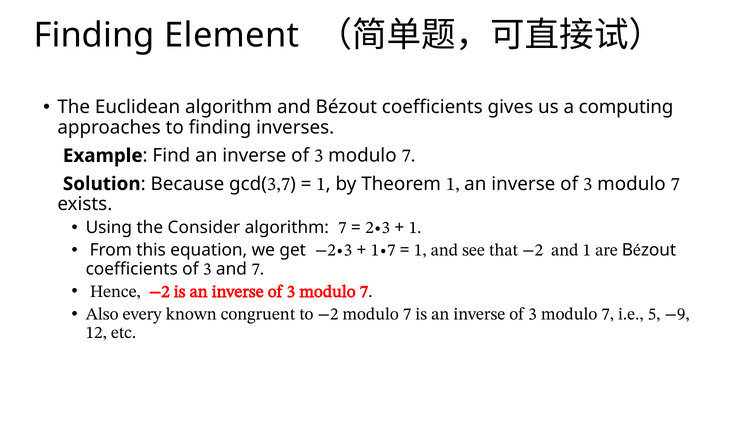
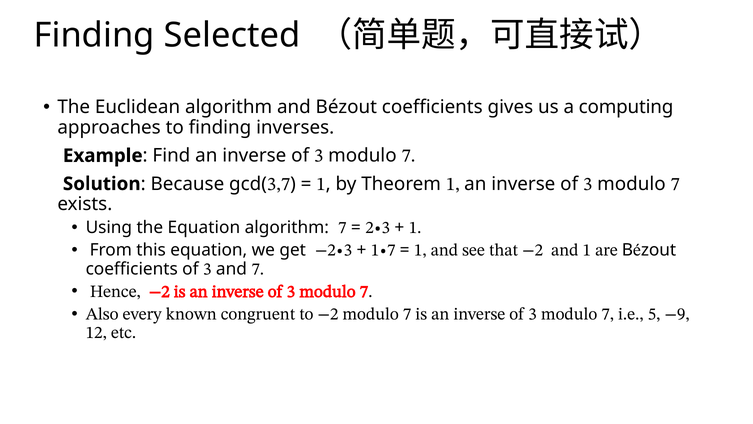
Element: Element -> Selected (232, 35)
the Consider: Consider -> Equation (204, 227)
